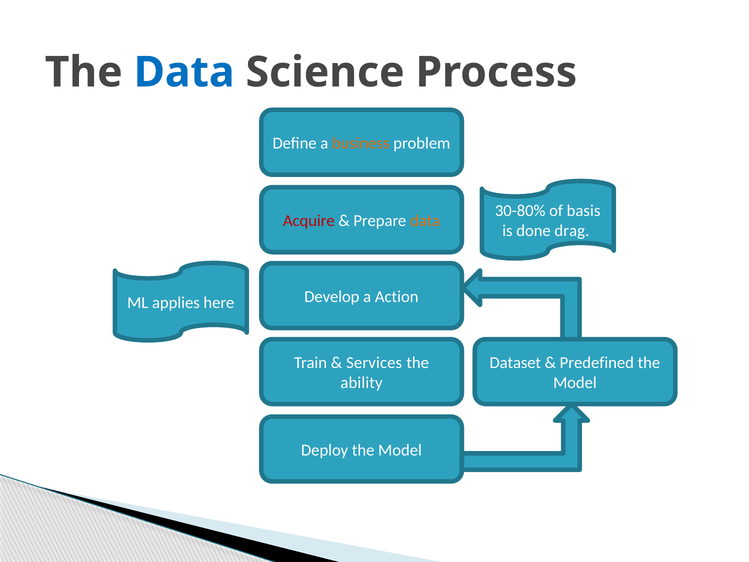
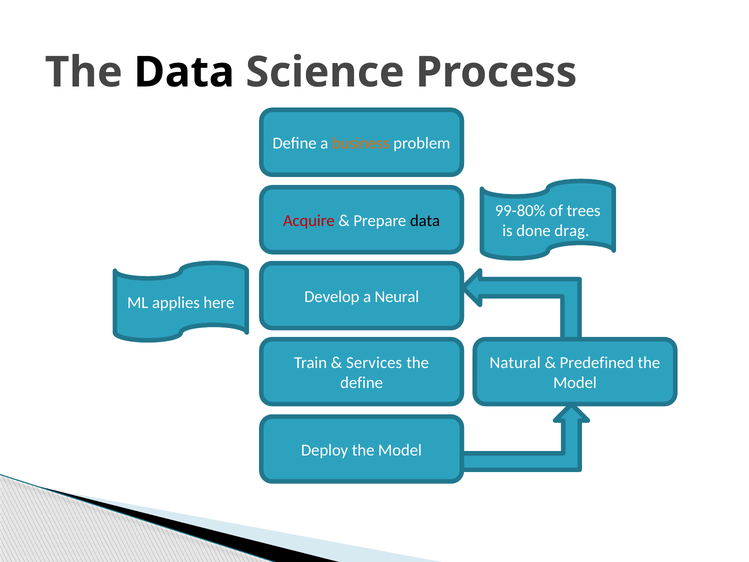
Data colour: blue -> black (184, 72)
30-80%: 30-80% -> 99-80% (520, 211)
basis: basis -> trees (584, 211)
data colour: orange -> black (425, 221)
Action: Action -> Neural (397, 297)
Dataset: Dataset -> Natural (515, 363)
ability: ability -> define (362, 383)
